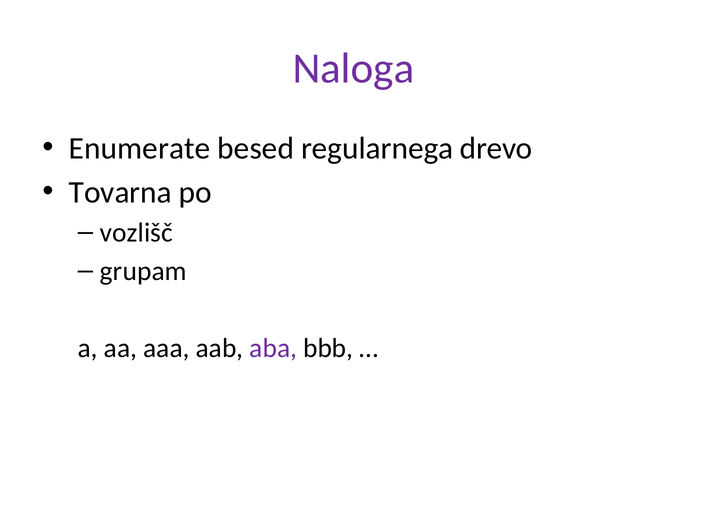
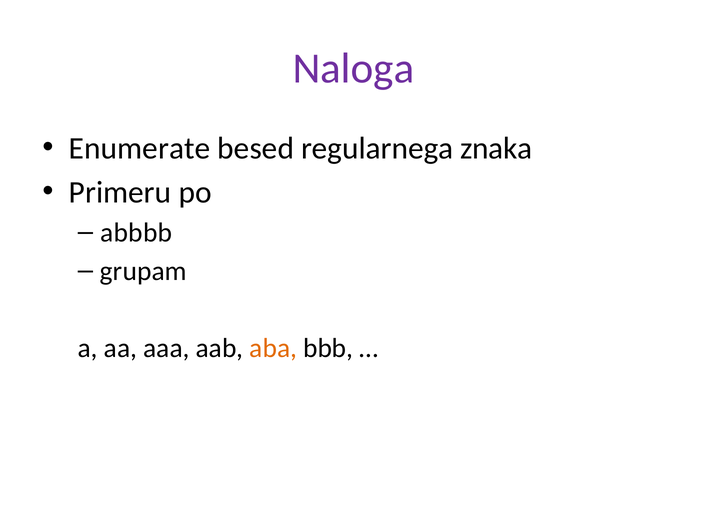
drevo: drevo -> znaka (496, 148)
Tovarna: Tovarna -> Primeru (120, 192)
vozlišč: vozlišč -> abbbb (136, 233)
aba colour: purple -> orange (273, 348)
